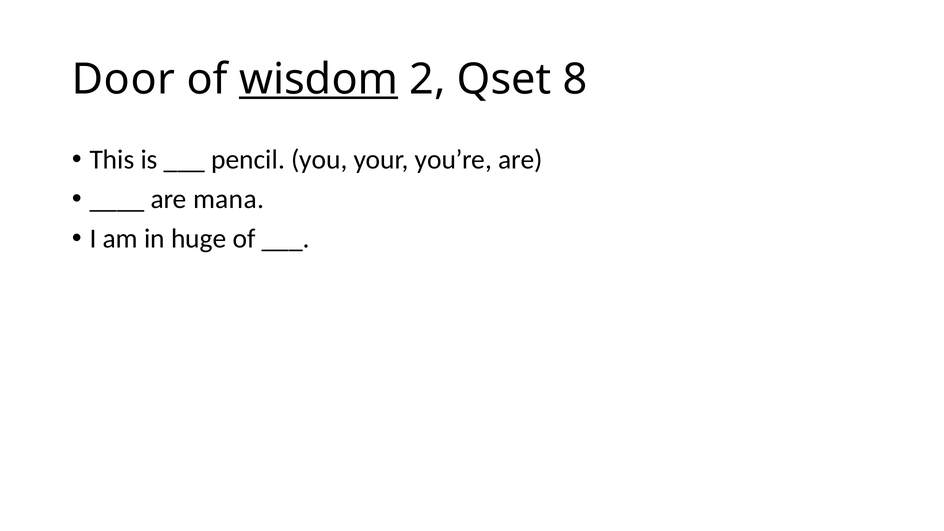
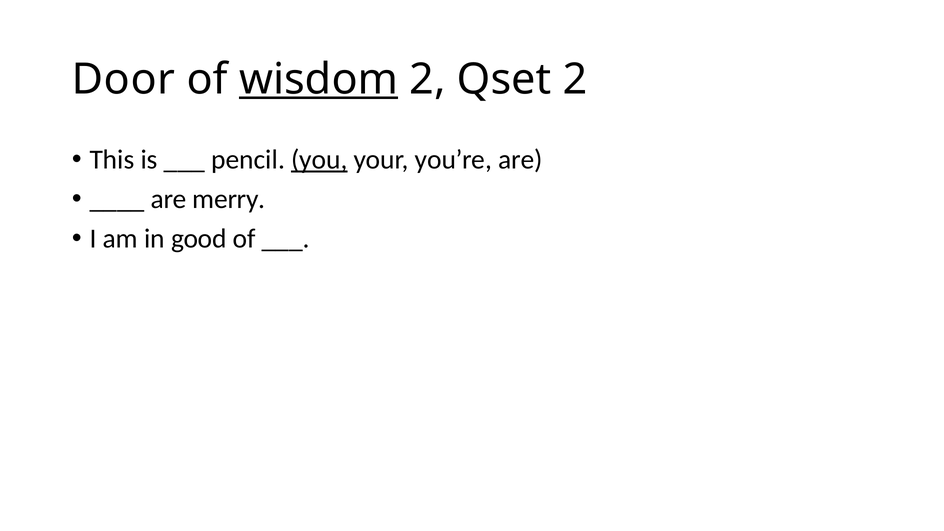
Qset 8: 8 -> 2 (575, 79)
you underline: none -> present (319, 160)
mana: mana -> merry (229, 199)
huge: huge -> good (199, 239)
